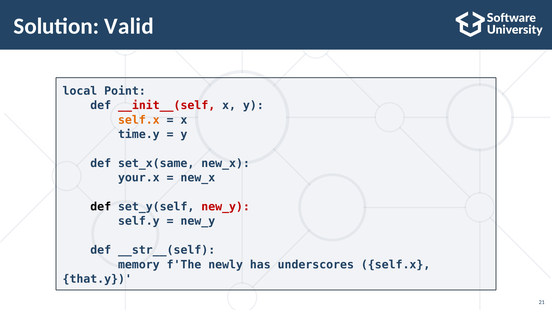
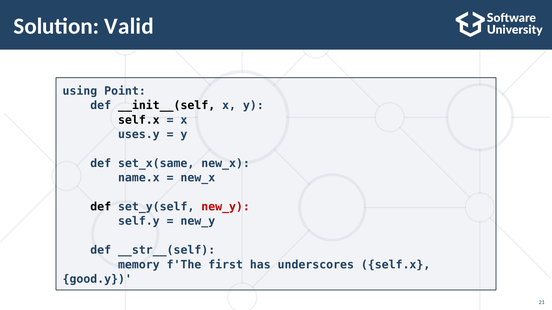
local: local -> using (80, 91)
__init__(self colour: red -> black (167, 106)
self.x colour: orange -> black (139, 120)
time.y: time.y -> uses.y (139, 135)
your.x: your.x -> name.x (139, 178)
newly: newly -> first (226, 265)
that.y: that.y -> good.y (97, 279)
